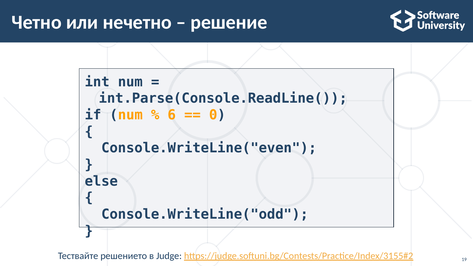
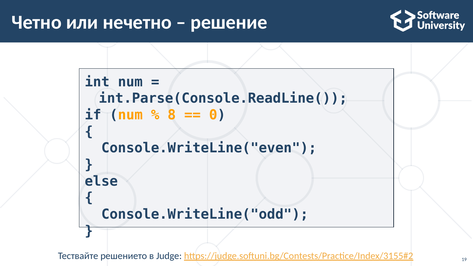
6: 6 -> 8 (172, 115)
